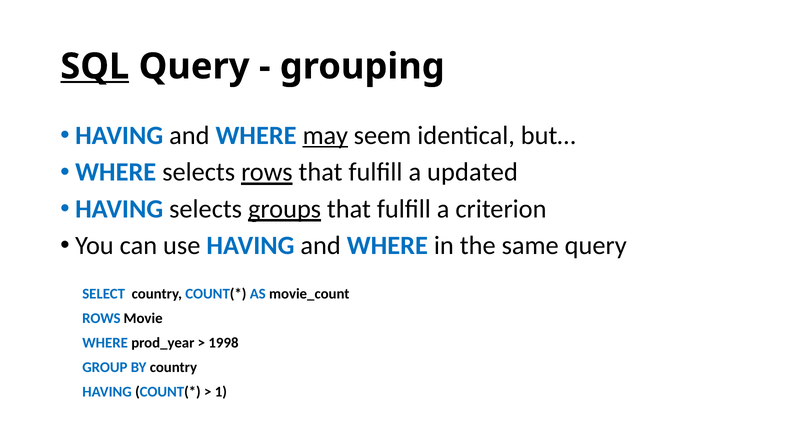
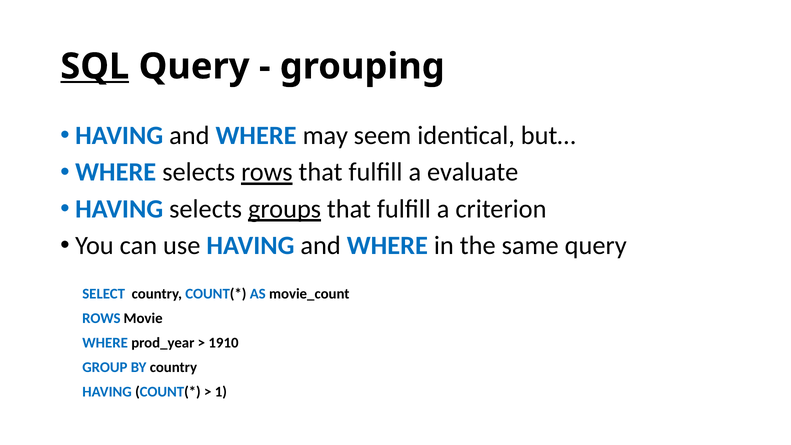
may underline: present -> none (325, 135)
updated: updated -> evaluate (473, 172)
1998: 1998 -> 1910 (224, 343)
